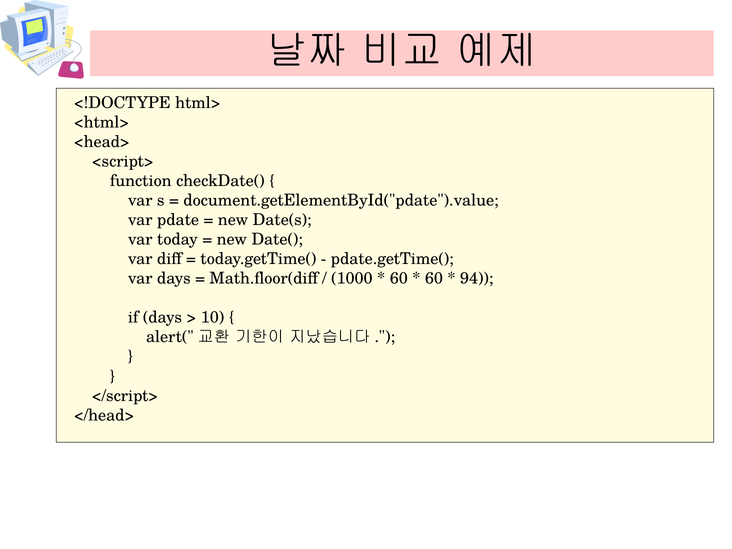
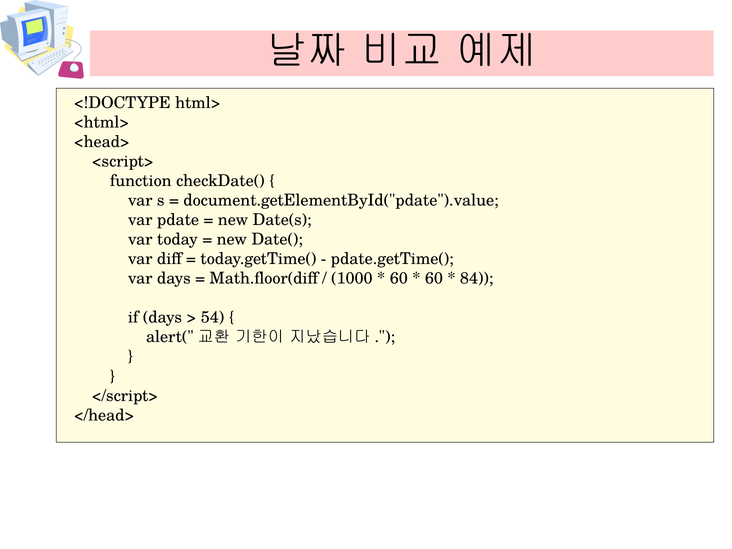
94: 94 -> 84 (477, 279)
10: 10 -> 54 (213, 318)
